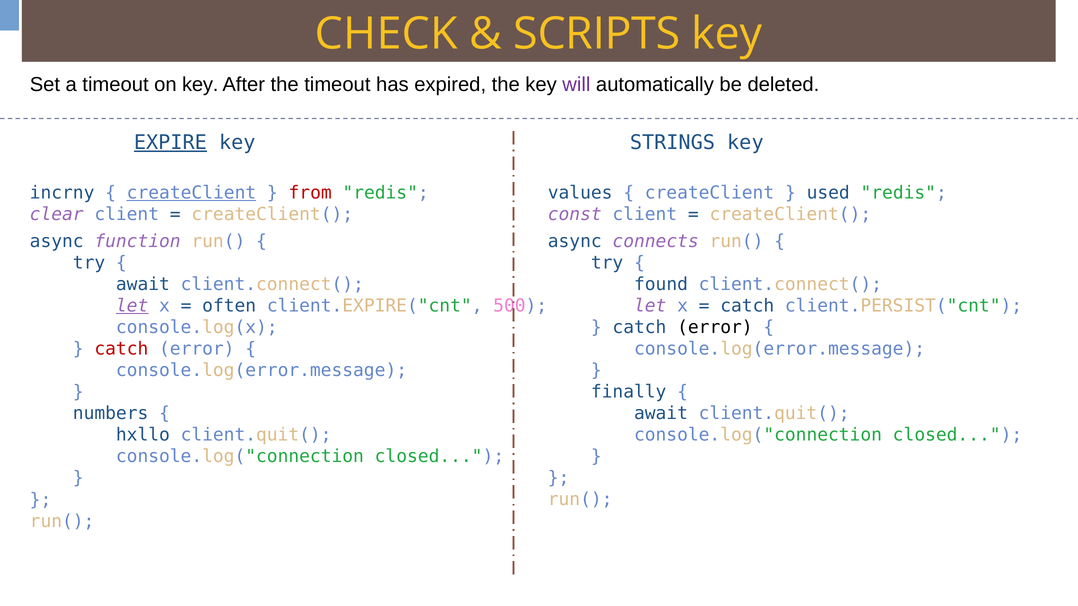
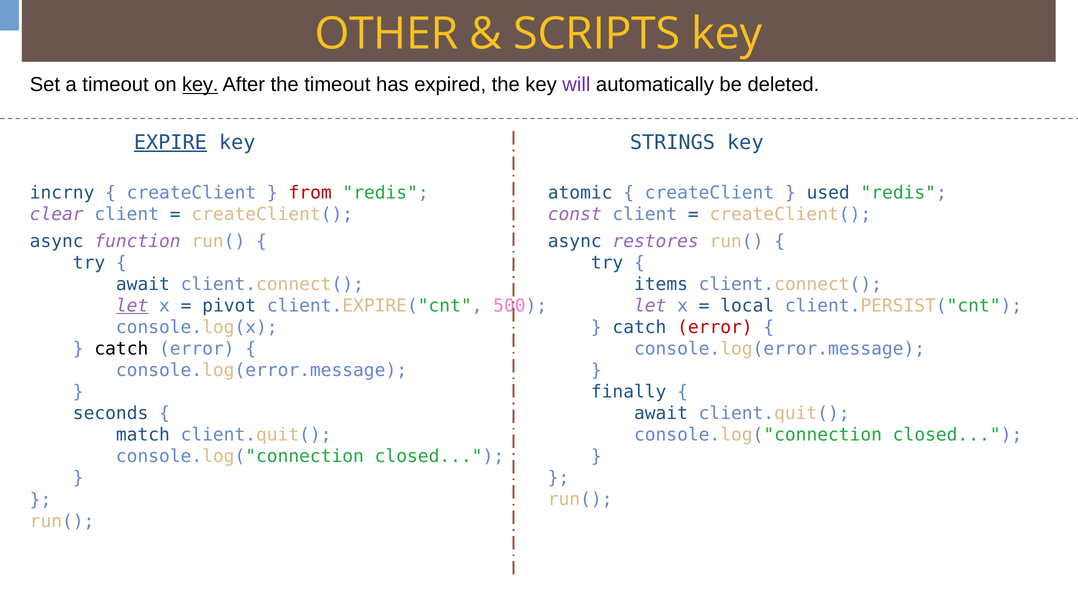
CHECK: CHECK -> OTHER (387, 34)
key underline: none -> present (200, 85)
values: values -> atomic (580, 193)
createClient underline: present -> none (191, 193)
connects: connects -> restores (656, 241)
found: found -> items (661, 284)
often: often -> pivot (229, 306)
catch: catch -> local (747, 306)
error colour: black -> red (715, 327)
catch colour: red -> black (121, 349)
numbers: numbers -> seconds (111, 414)
hxllo: hxllo -> match (143, 435)
